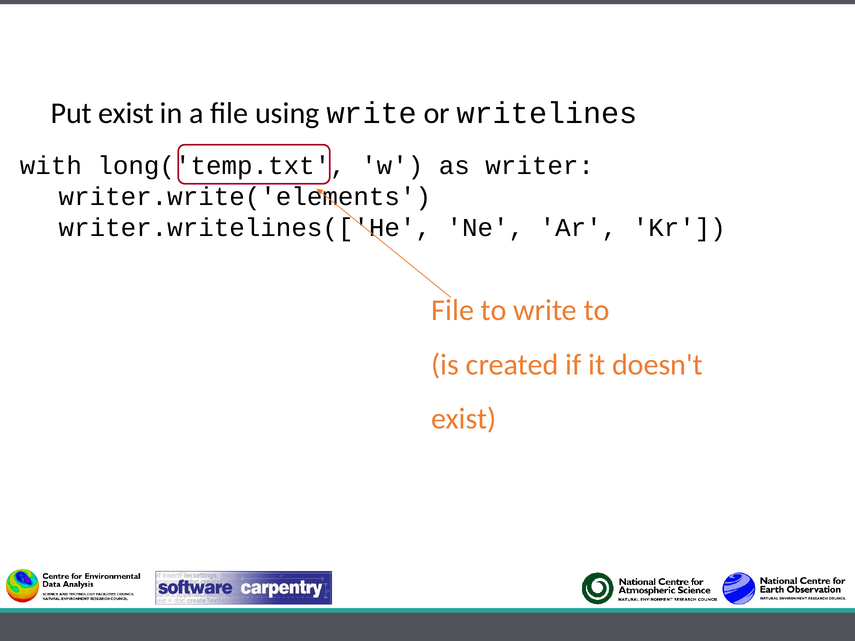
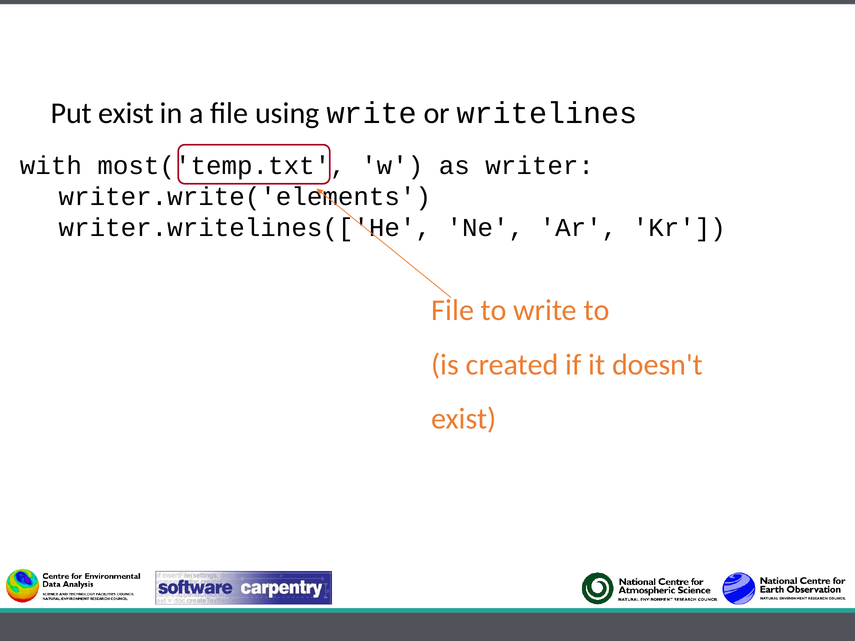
long('temp.txt: long('temp.txt -> most('temp.txt (222, 166)
